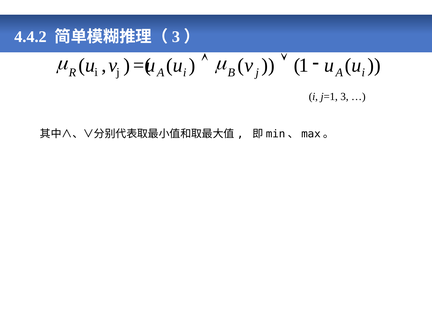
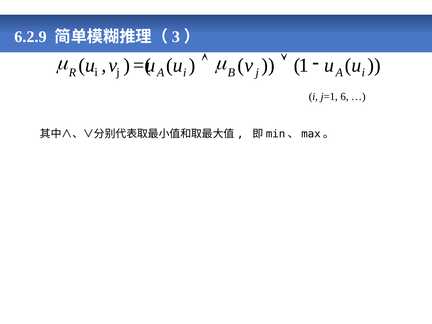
4.4.2: 4.4.2 -> 6.2.9 (30, 37)
3: 3 -> 6 (345, 96)
